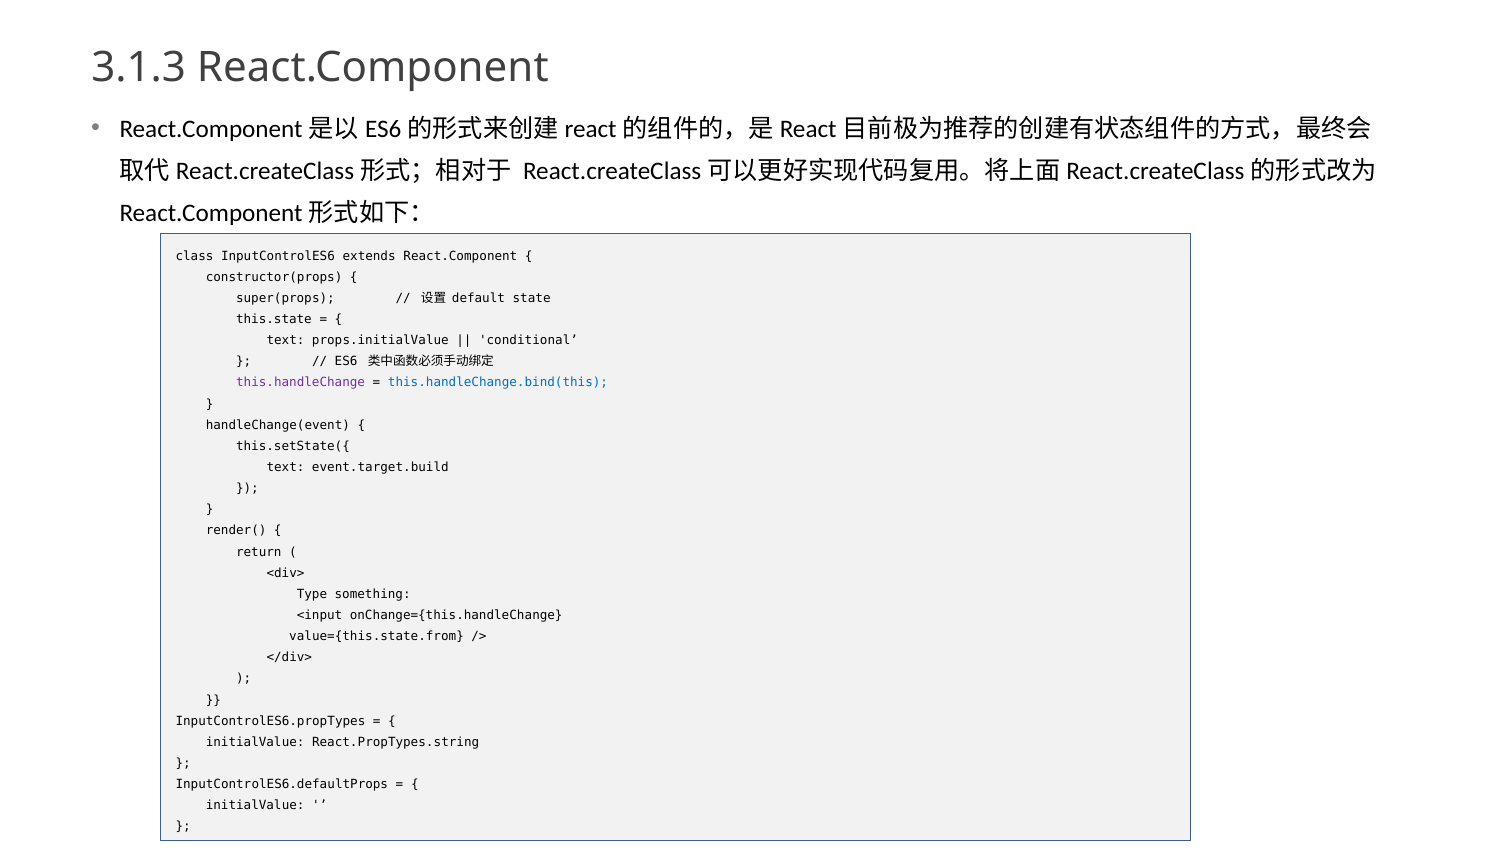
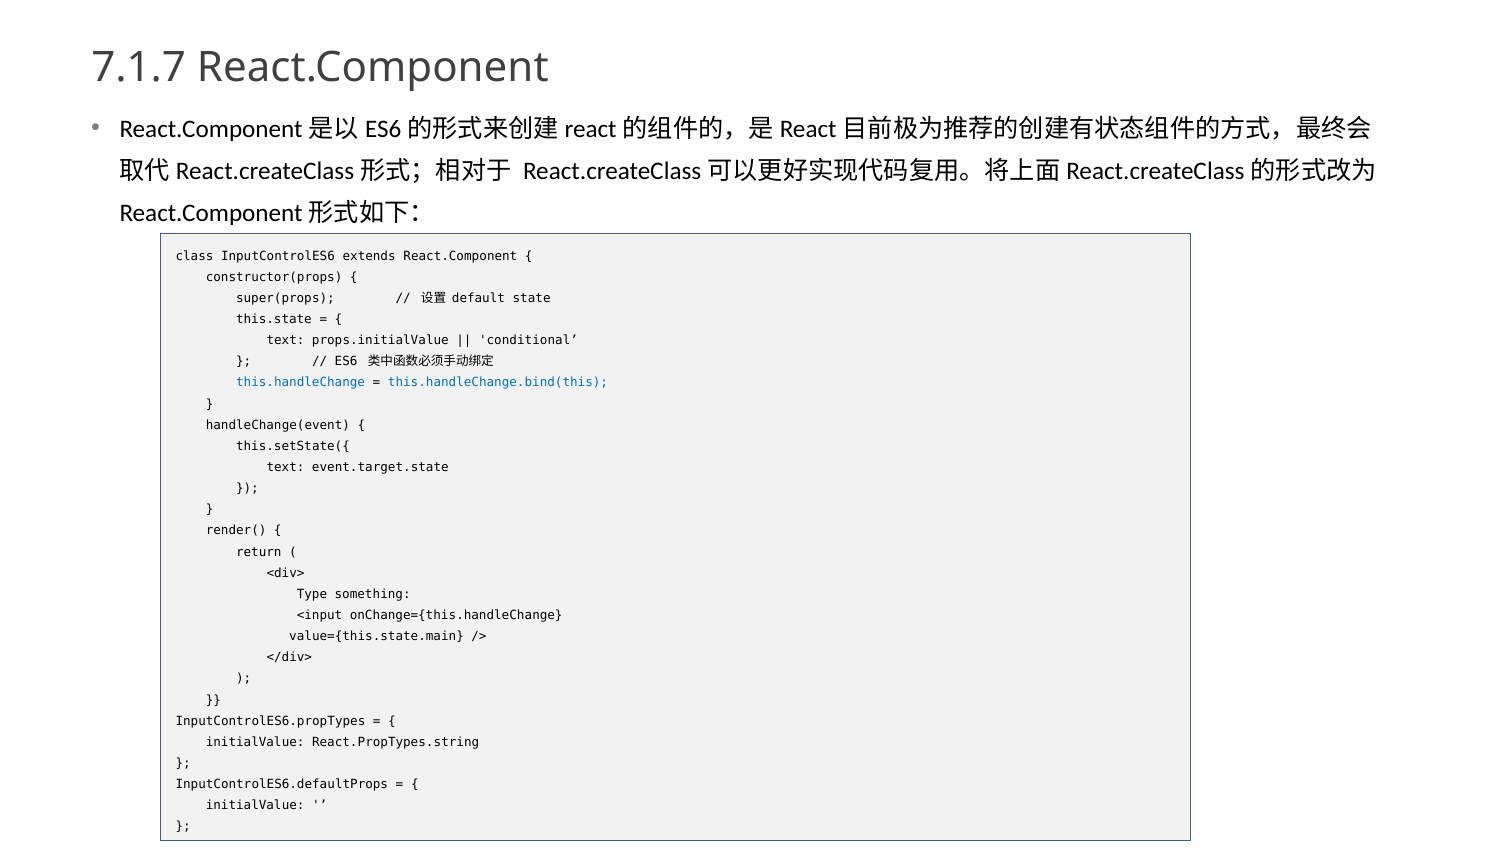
3.1.3: 3.1.3 -> 7.1.7 (139, 68)
this.handleChange colour: purple -> blue (301, 383)
event.target.build: event.target.build -> event.target.state (380, 467)
value={this.state.from: value={this.state.from -> value={this.state.main (377, 636)
